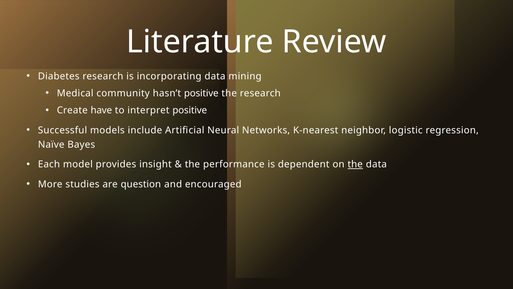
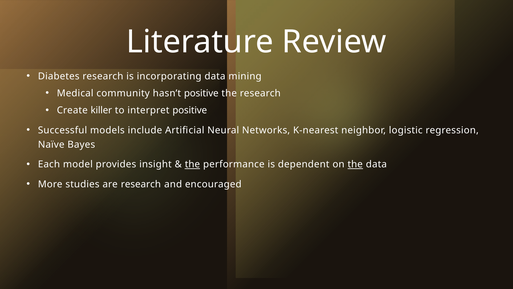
have: have -> killer (101, 110)
the underline: none -> present (192, 164)
are question: question -> research (141, 184)
